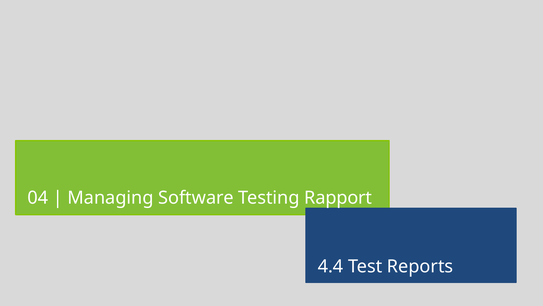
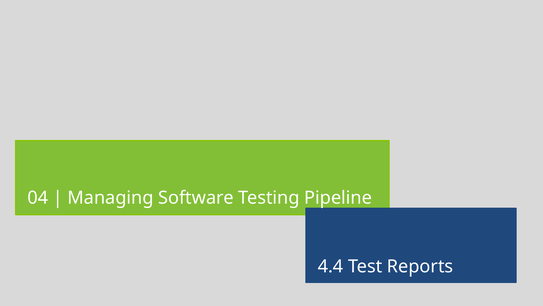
Rapport: Rapport -> Pipeline (338, 197)
